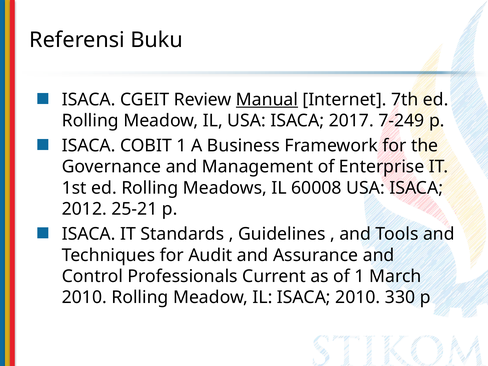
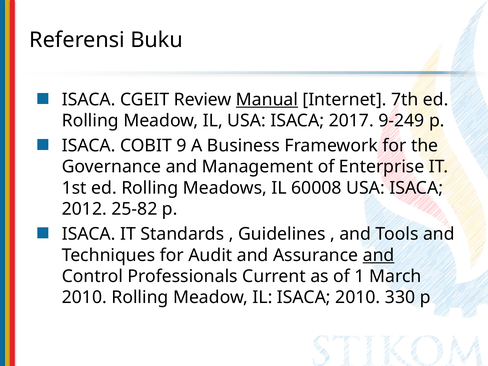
7-249: 7-249 -> 9-249 (401, 121)
COBIT 1: 1 -> 9 (182, 146)
25-21: 25-21 -> 25-82 (134, 209)
and underline: none -> present (379, 255)
